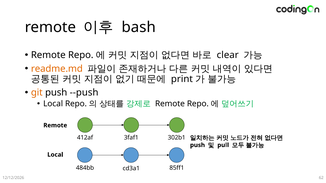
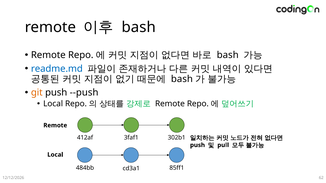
clear: clear -> bash (228, 55)
readme.md colour: orange -> blue (57, 69)
print: print -> bash (182, 79)
